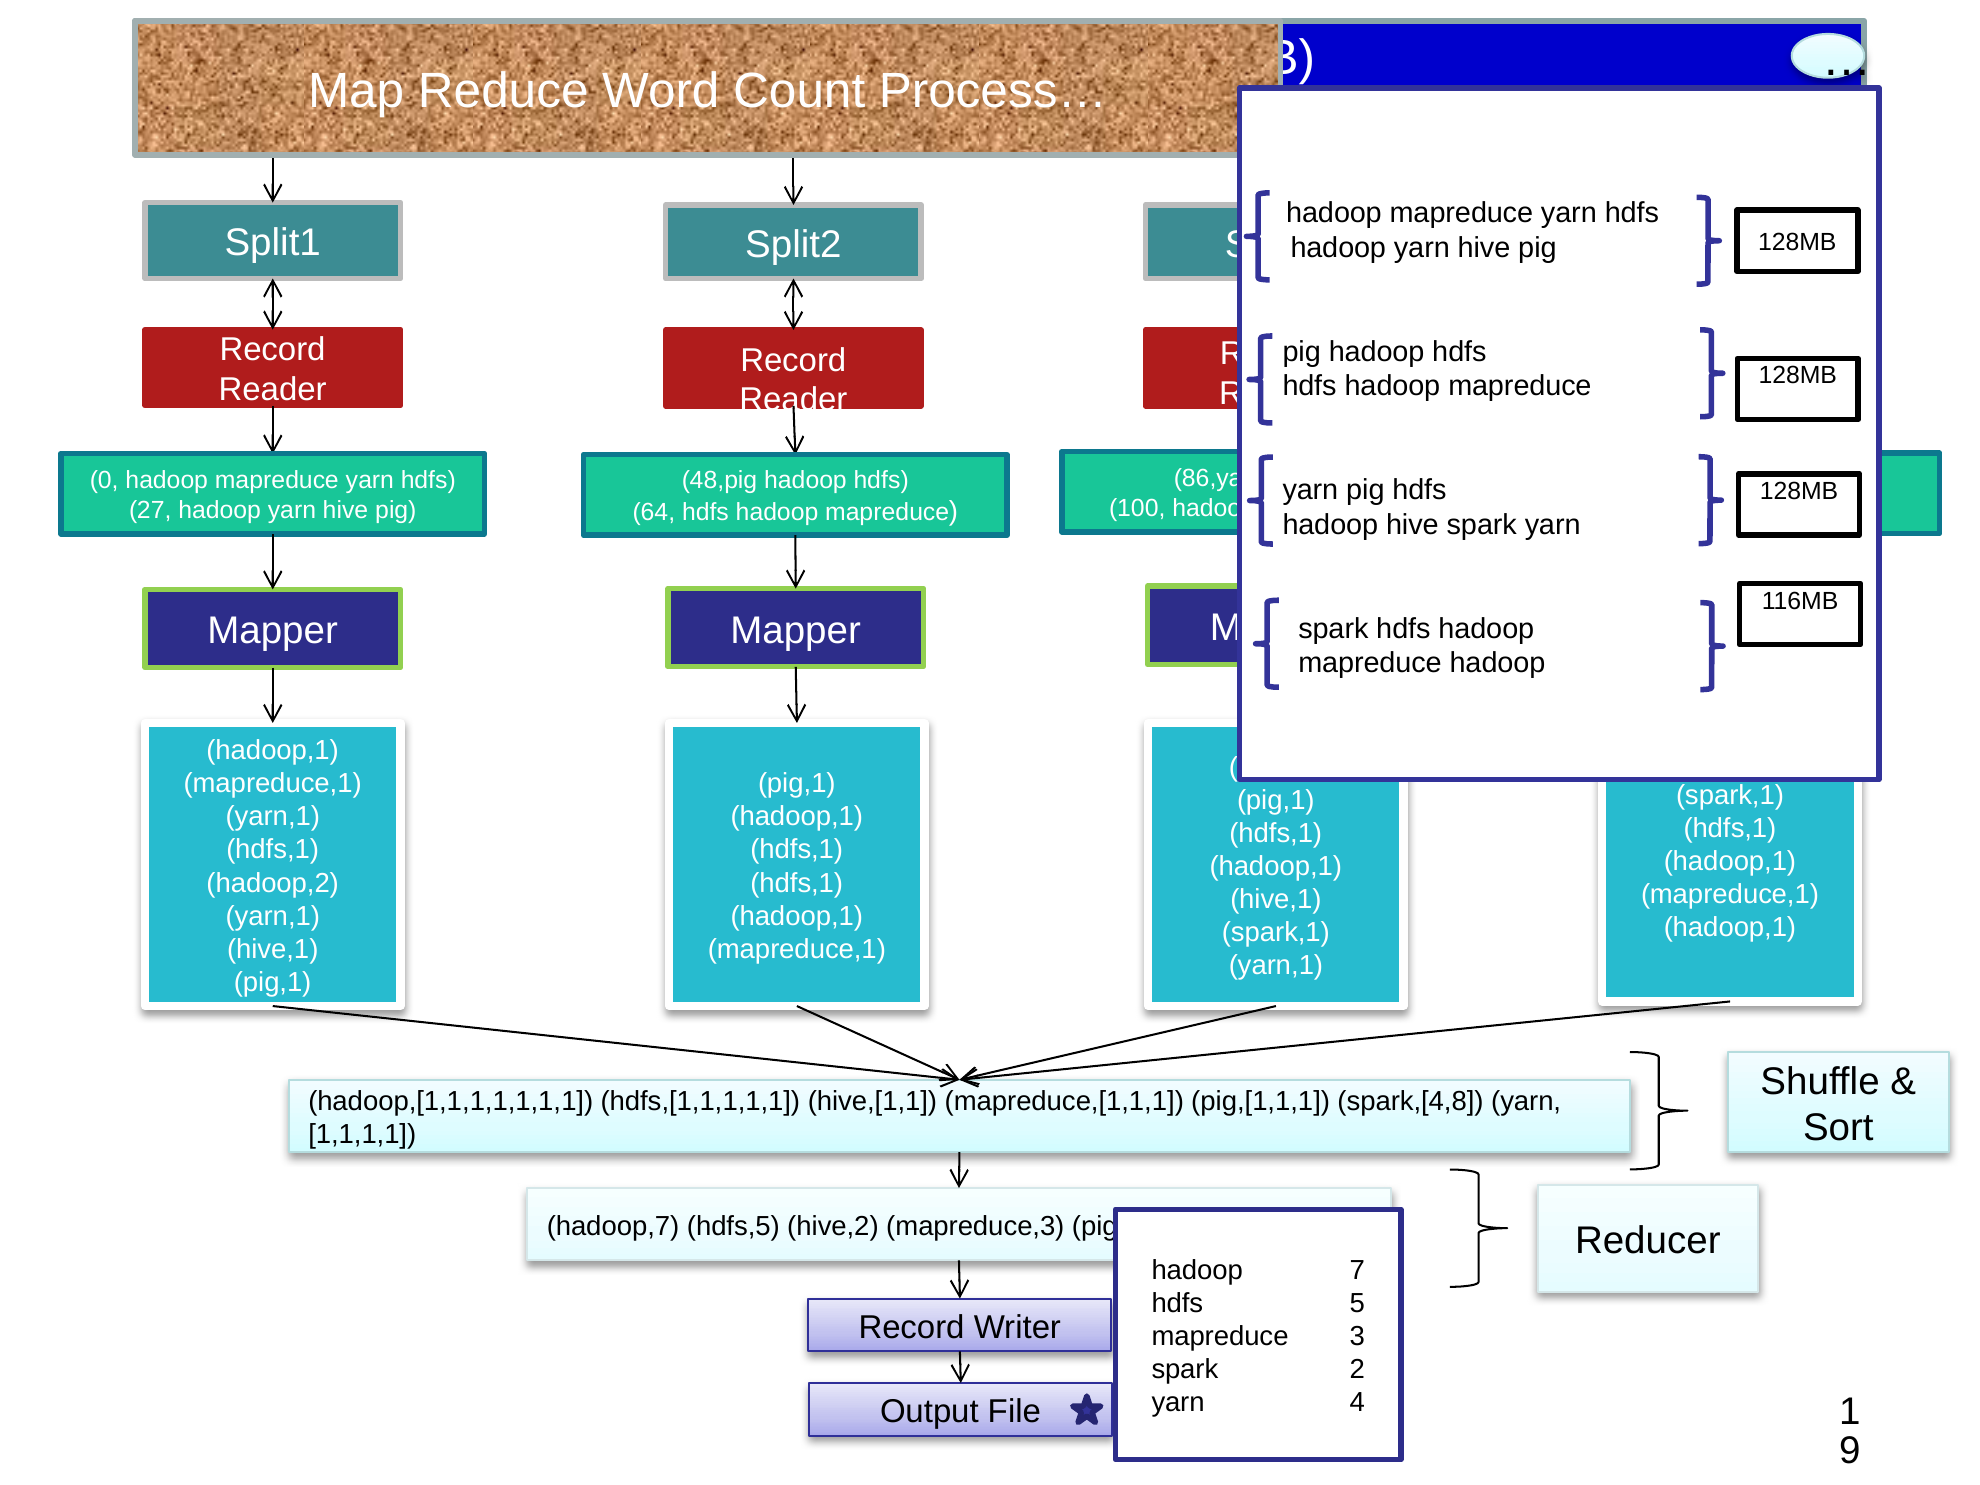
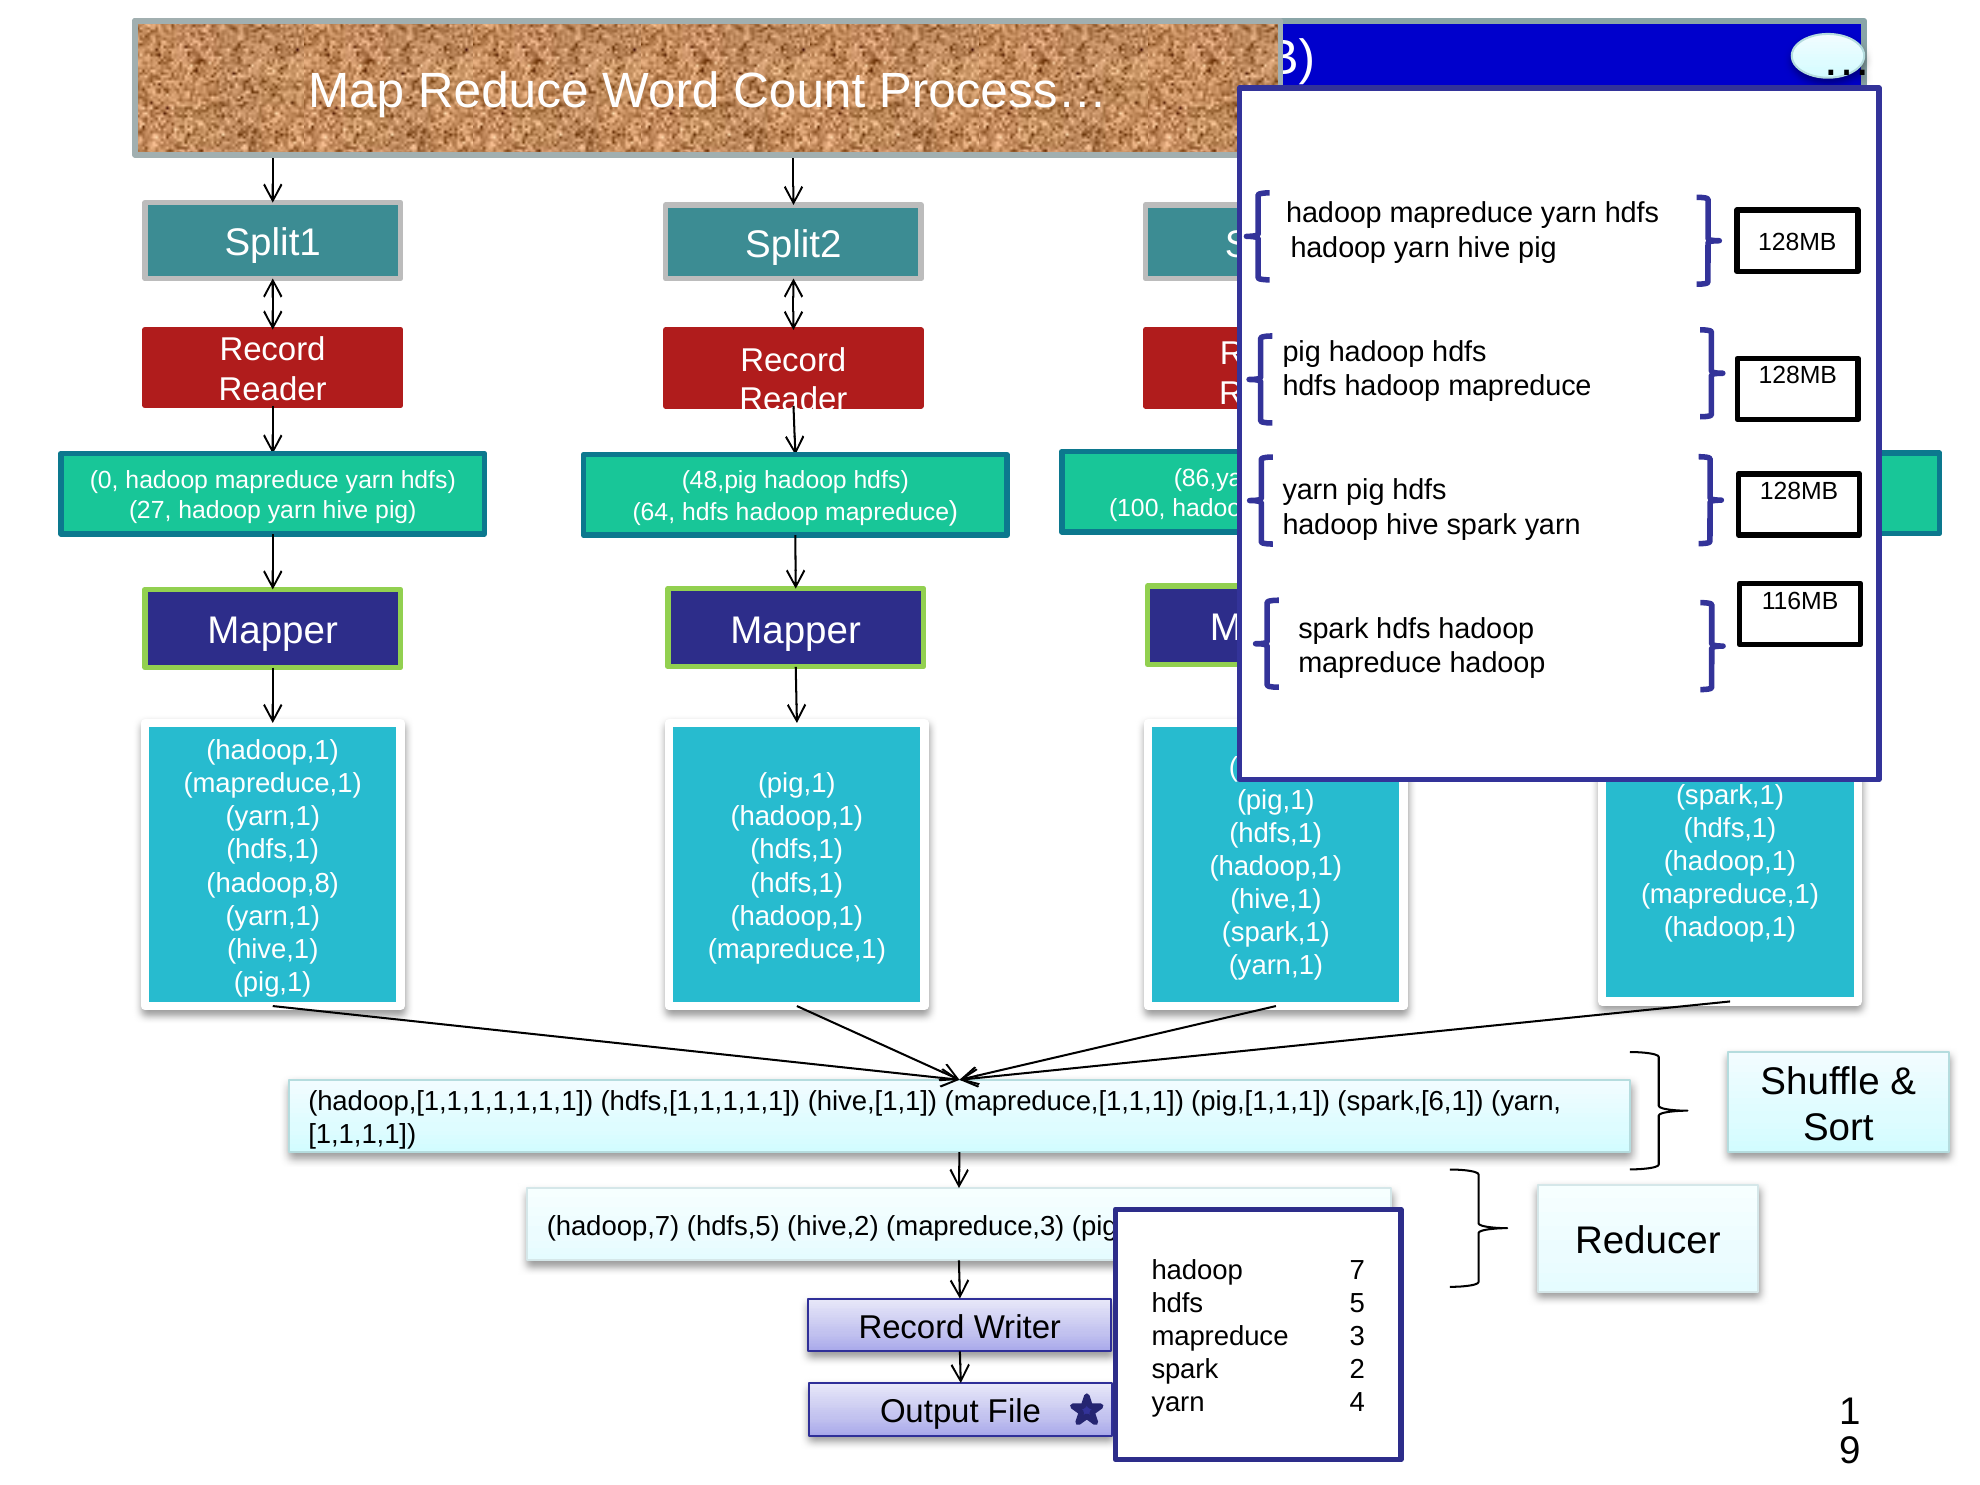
hadoop,2: hadoop,2 -> hadoop,8 (273, 883)
spark,[4,8: spark,[4,8 -> spark,[6,1 (1410, 1101)
